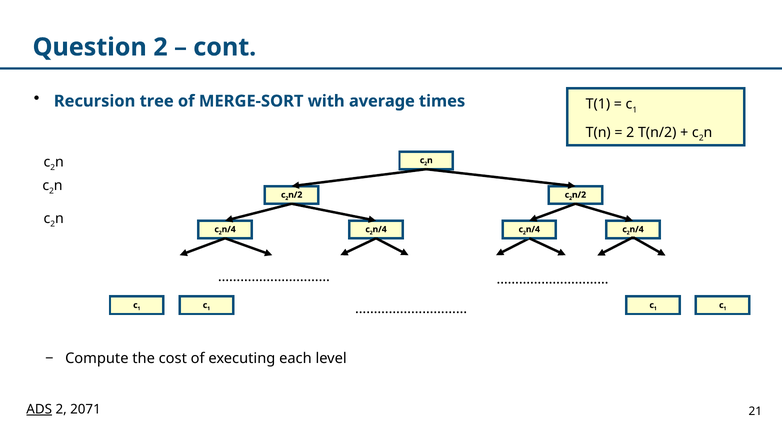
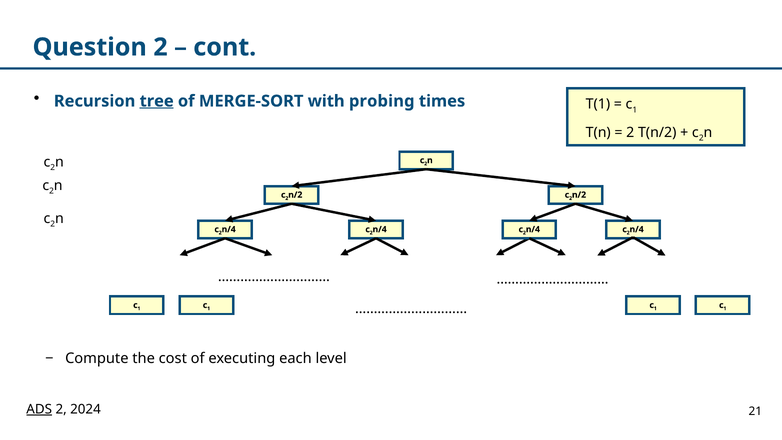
tree underline: none -> present (157, 101)
average: average -> probing (382, 101)
2071: 2071 -> 2024 (85, 409)
